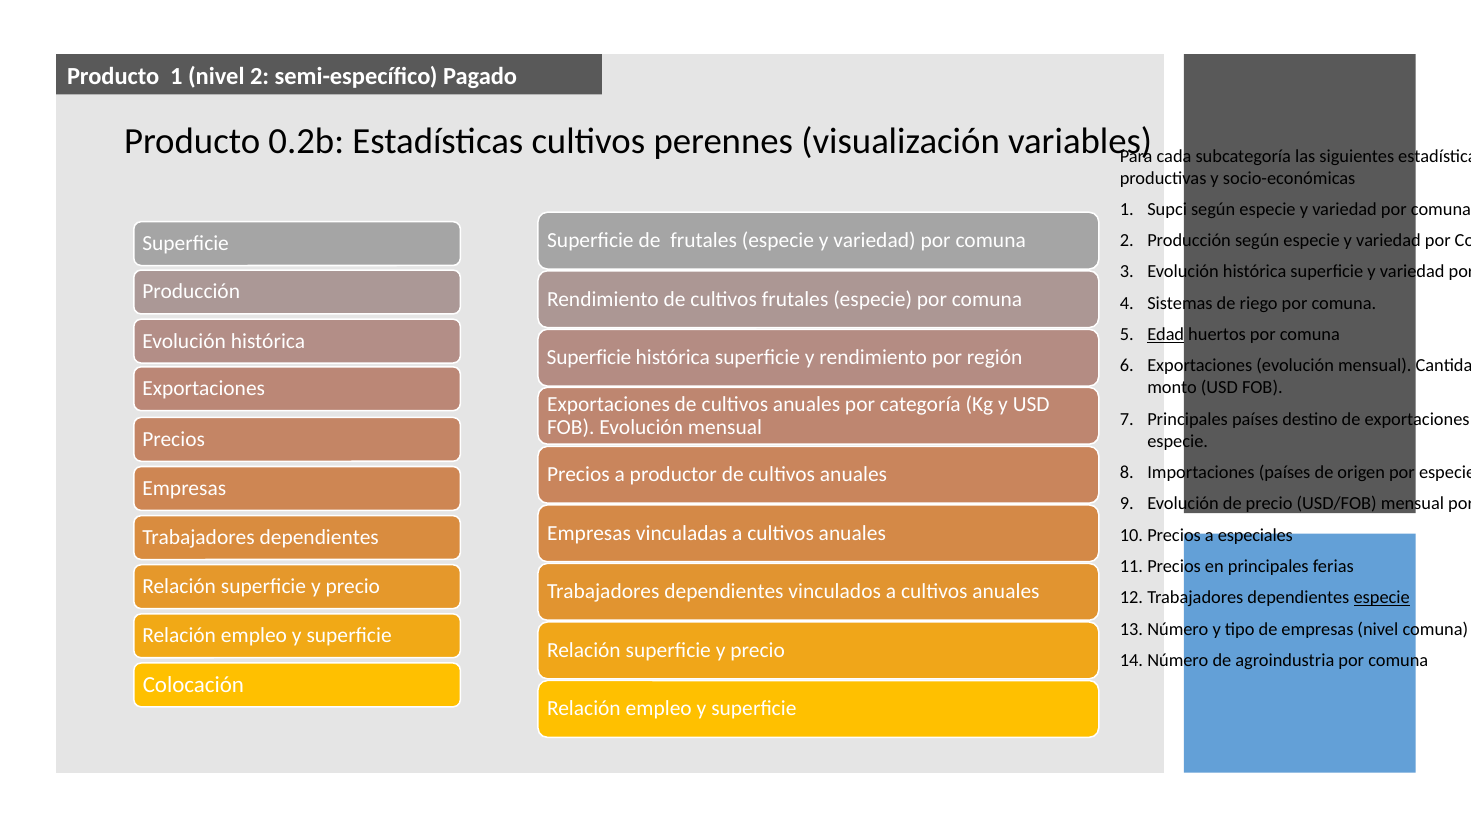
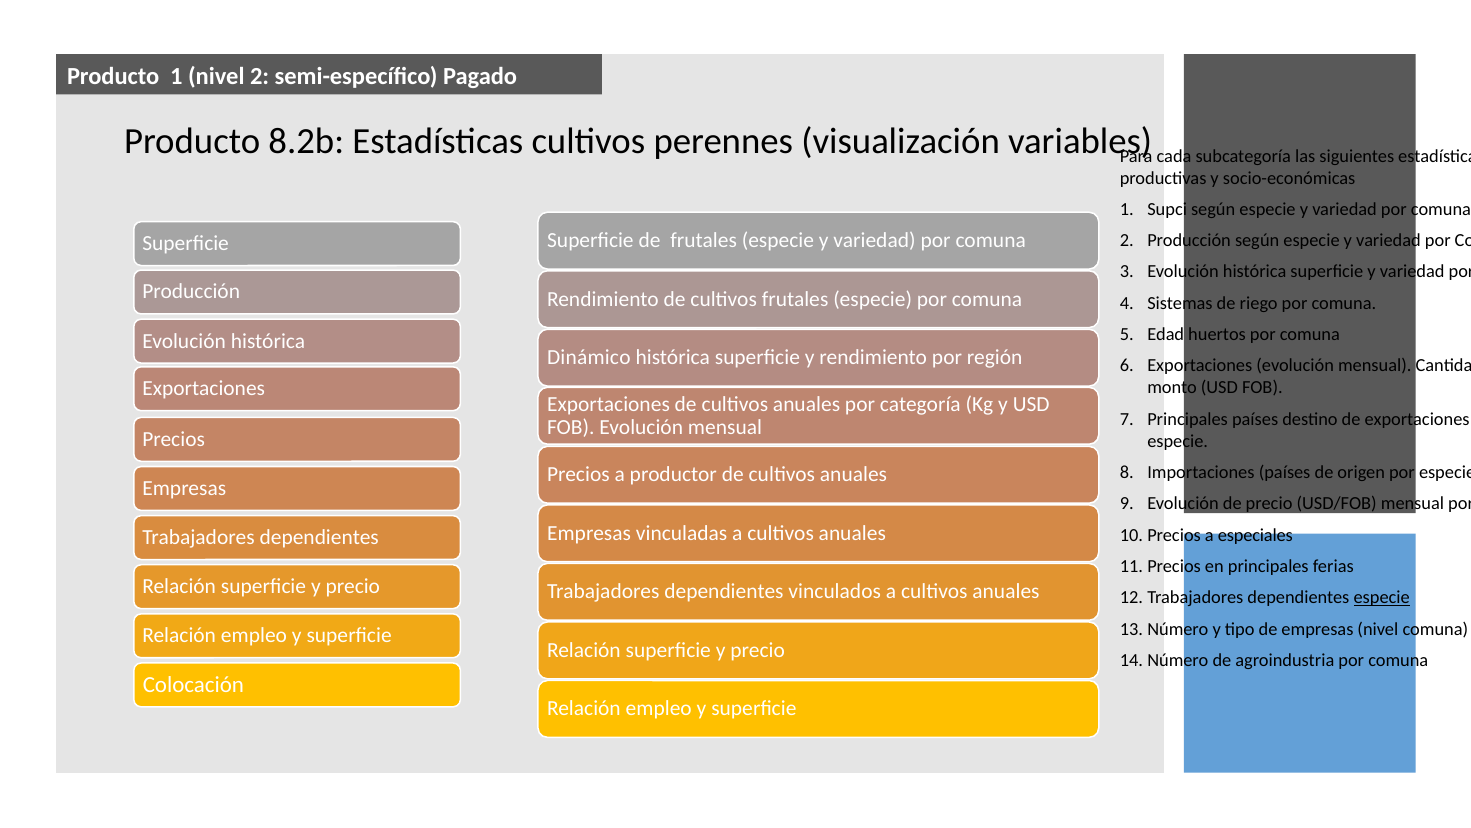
0.2b: 0.2b -> 8.2b (306, 142)
Edad underline: present -> none (1166, 334)
Superficie: Superficie -> Dinámico (589, 357)
